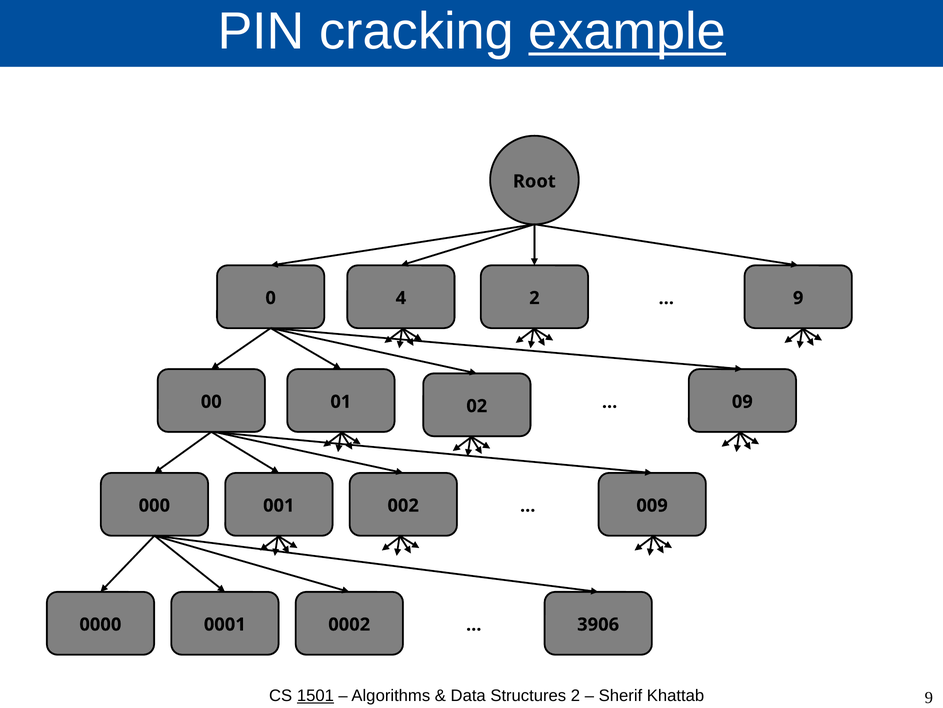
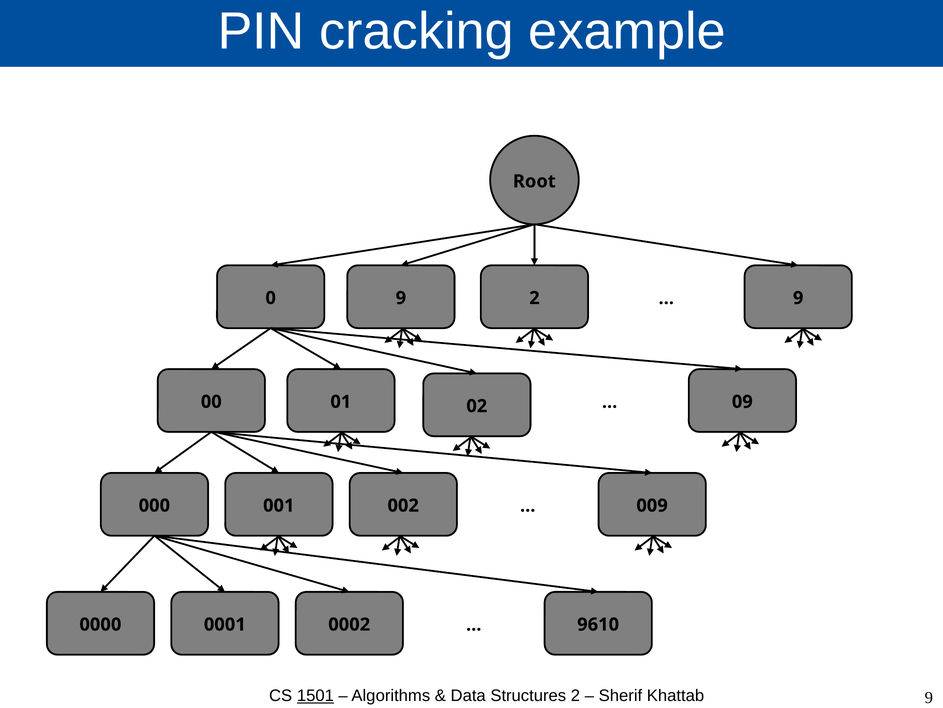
example underline: present -> none (627, 31)
0 4: 4 -> 9 (401, 298)
3906: 3906 -> 9610 (598, 624)
